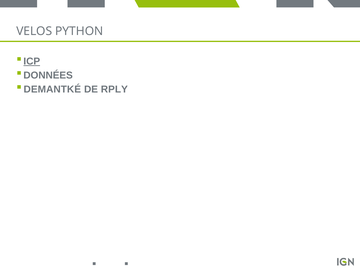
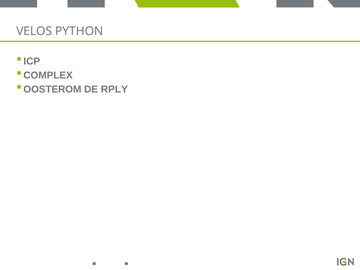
ICP underline: present -> none (32, 61)
DONNÉES: DONNÉES -> COMPLEX (48, 75)
DEMANTKÉ: DEMANTKÉ -> OOSTEROM (52, 89)
